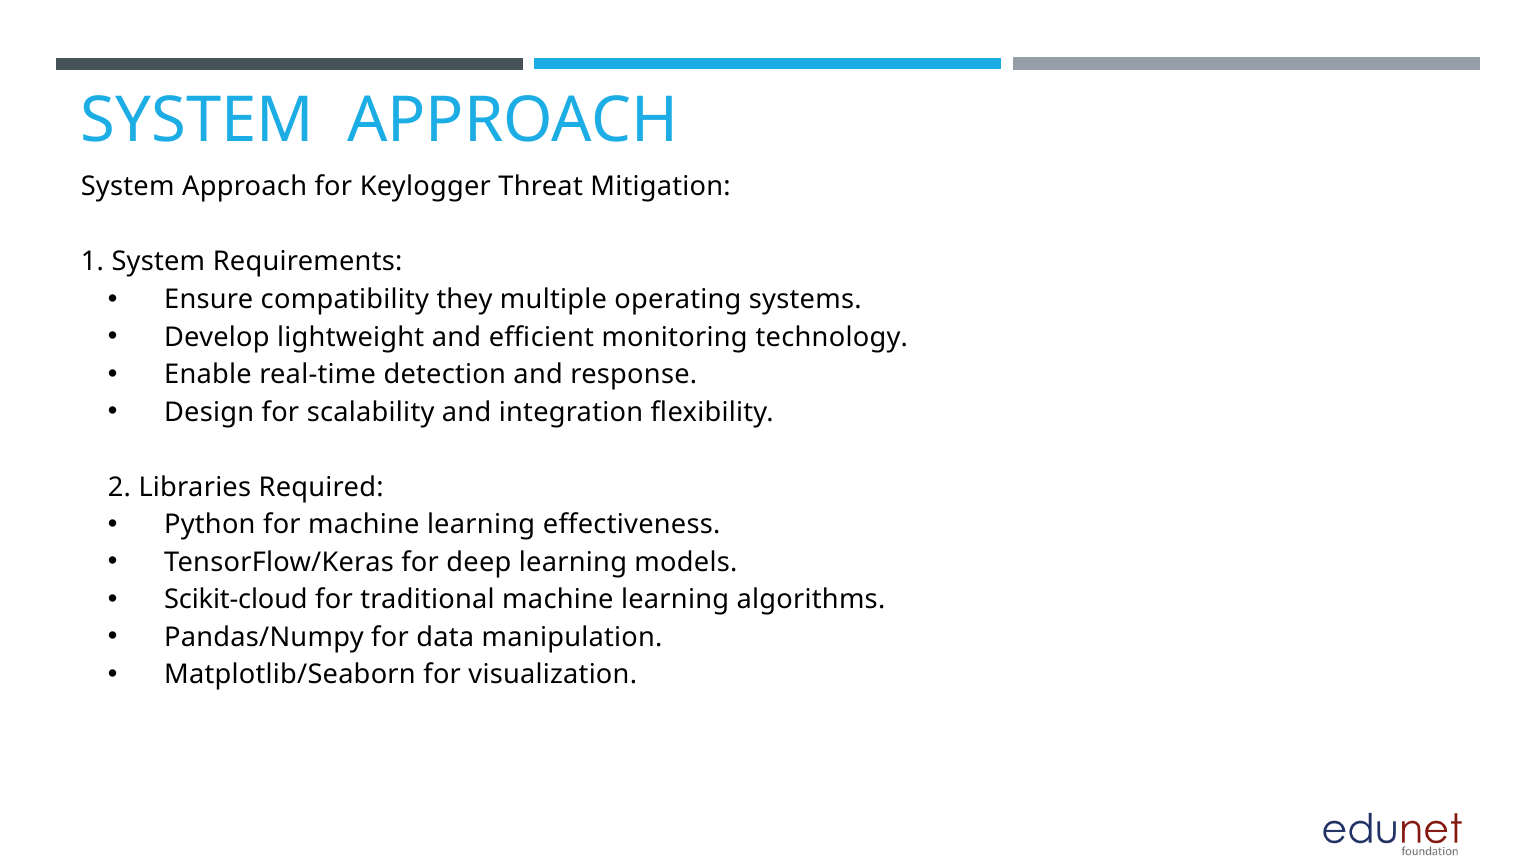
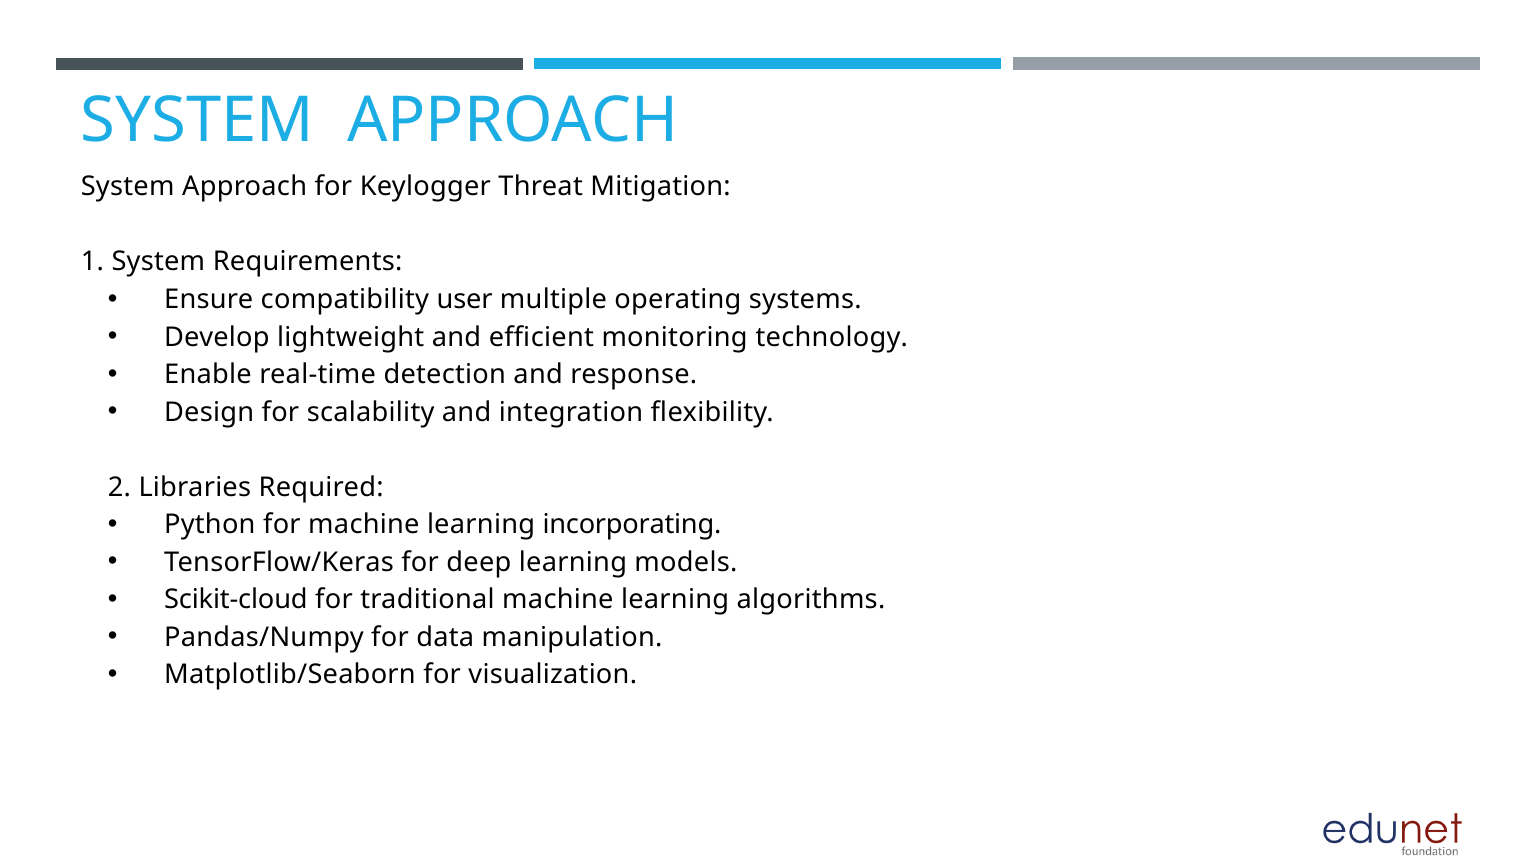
they: they -> user (465, 300)
effectiveness: effectiveness -> incorporating (632, 525)
